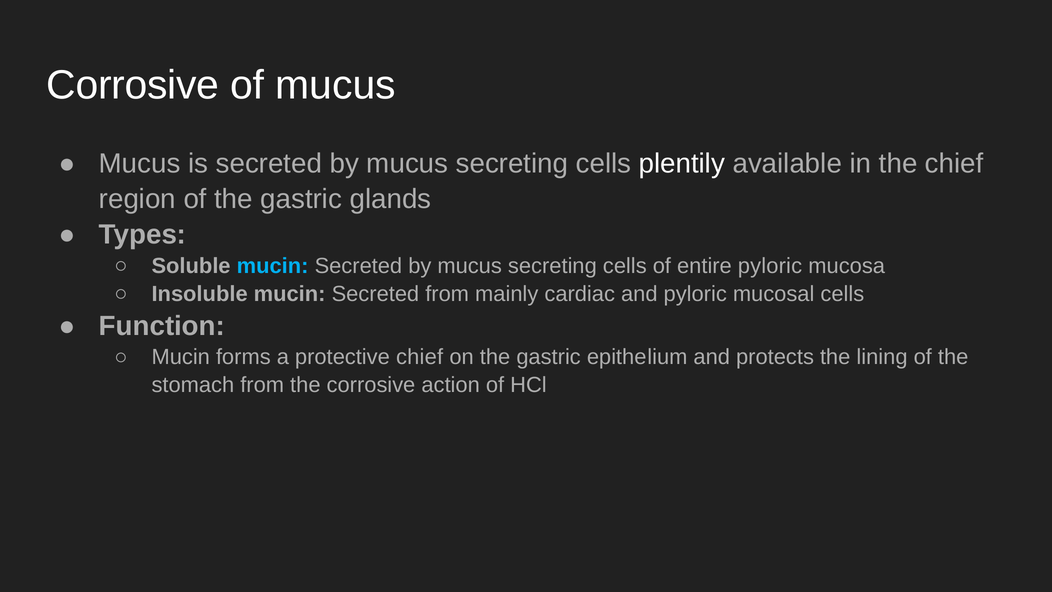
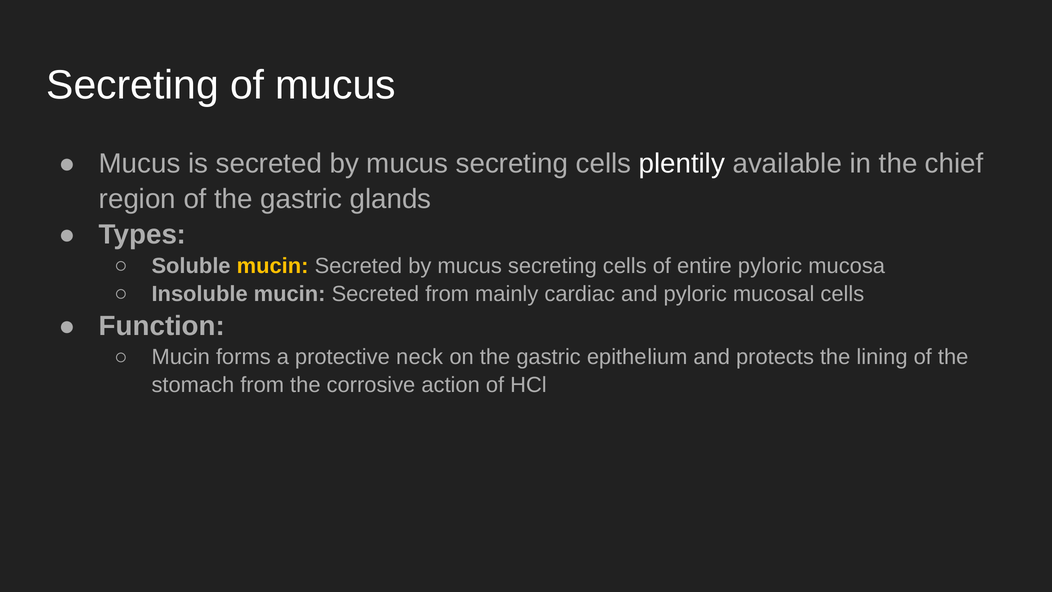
Corrosive: Corrosive -> Secreting (133, 85)
mucin colour: light blue -> yellow (273, 266)
protective chief: chief -> neck (420, 357)
